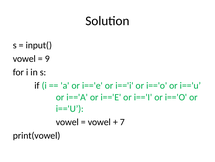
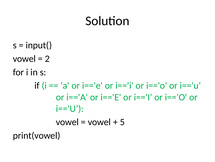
9: 9 -> 2 (47, 58)
7: 7 -> 5 (122, 122)
